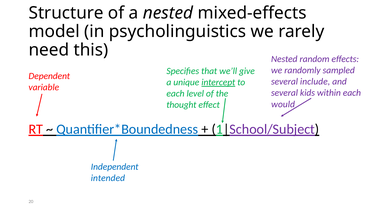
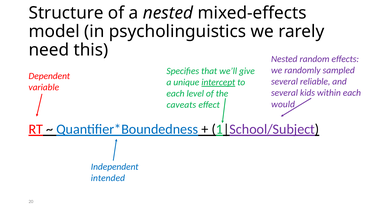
include: include -> reliable (315, 82)
thought: thought -> caveats (181, 105)
